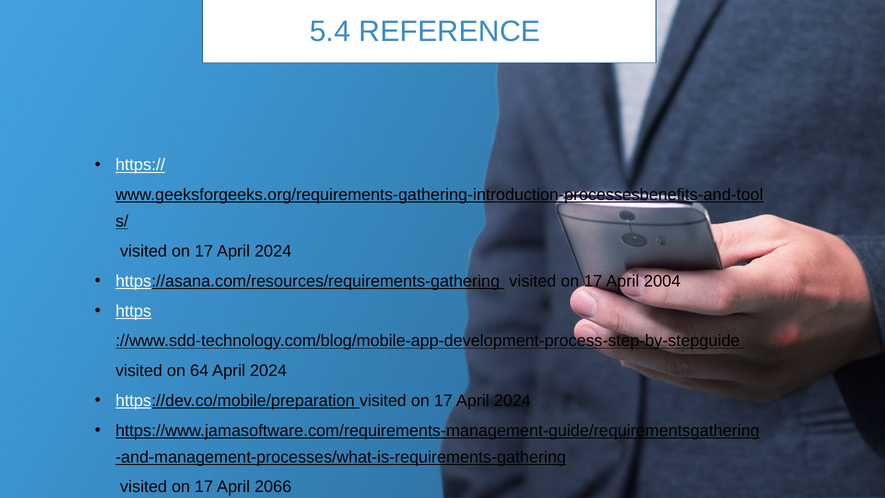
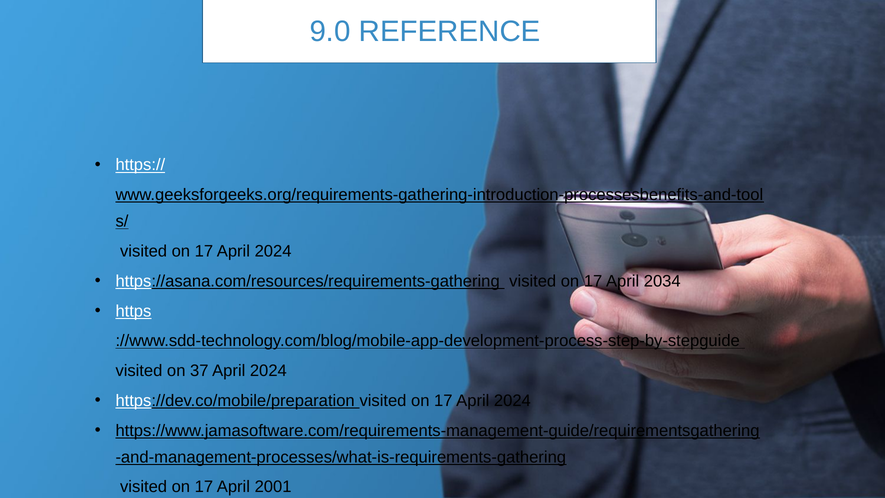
5.4: 5.4 -> 9.0 (330, 32)
2004: 2004 -> 2034 (662, 281)
64: 64 -> 37 (199, 371)
2066: 2066 -> 2001 (273, 487)
